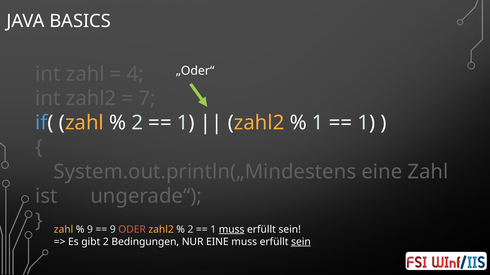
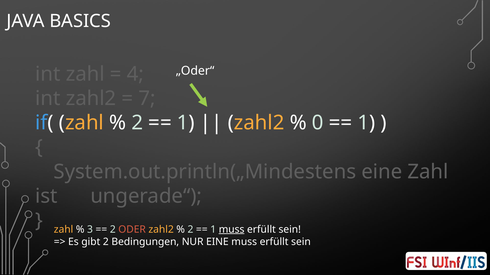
1: 1 -> 0 (318, 123)
9: 9 -> 3 (90, 230)
9: 9 -> 2 (113, 230)
sein underline: present -> none (301, 242)
